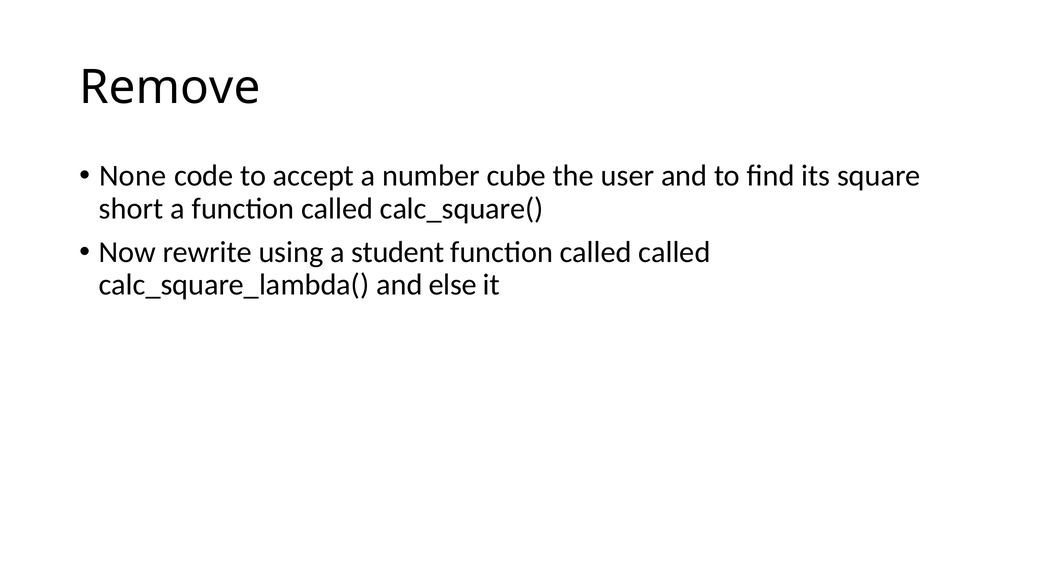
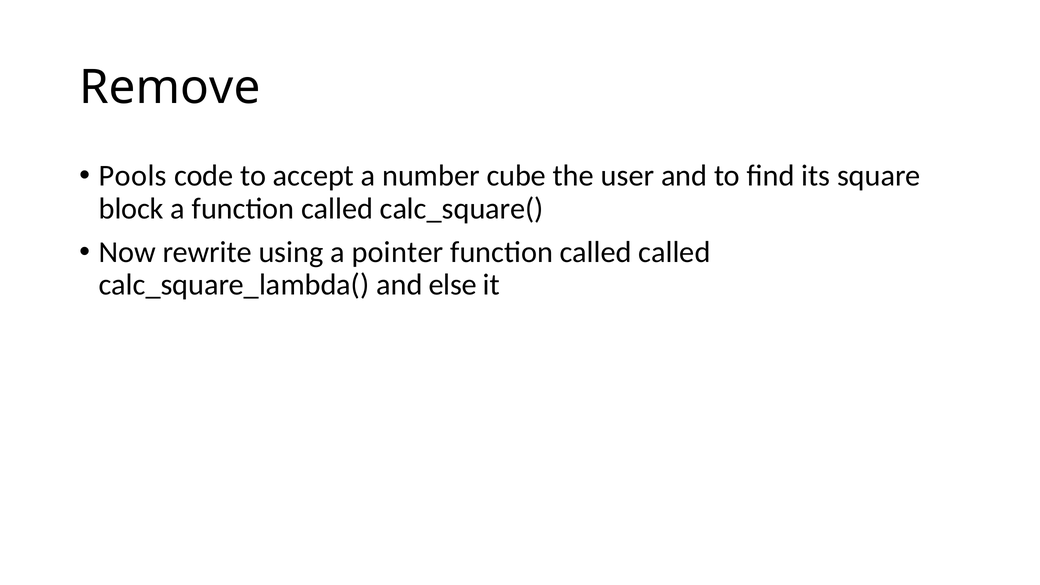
None: None -> Pools (133, 176)
short: short -> block (131, 209)
student: student -> pointer (398, 252)
